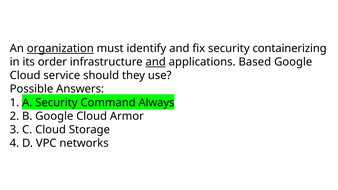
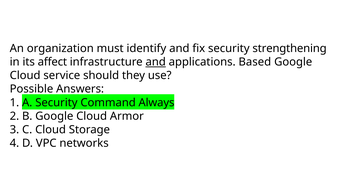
organization underline: present -> none (60, 49)
containerizing: containerizing -> strengthening (290, 49)
order: order -> affect (52, 62)
